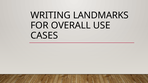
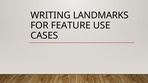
OVERALL: OVERALL -> FEATURE (71, 25)
